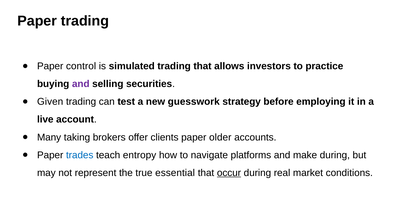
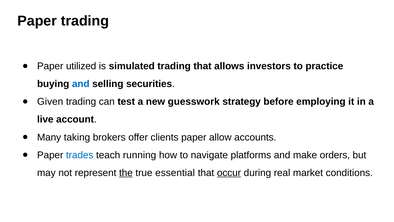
control: control -> utilized (81, 66)
and colour: purple -> blue (81, 84)
older: older -> allow (220, 137)
entropy: entropy -> running (140, 155)
make during: during -> orders (335, 155)
the underline: none -> present (126, 172)
